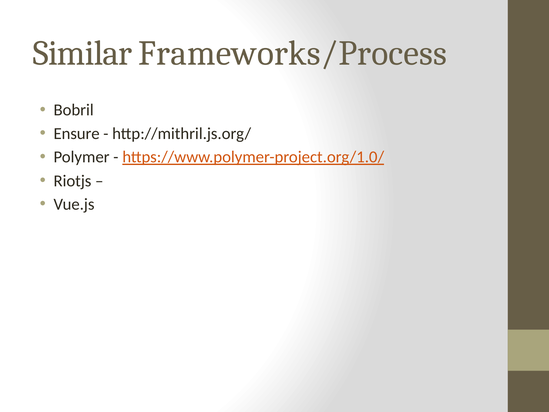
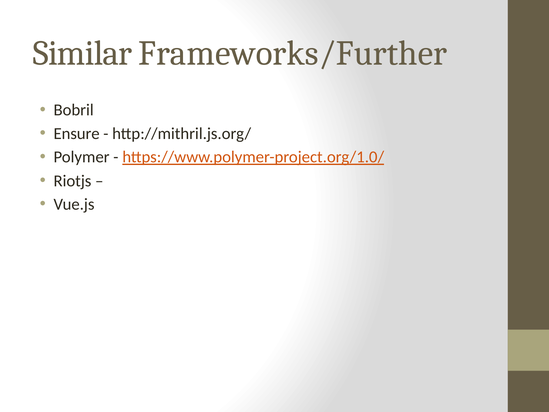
Frameworks/Process: Frameworks/Process -> Frameworks/Further (293, 53)
